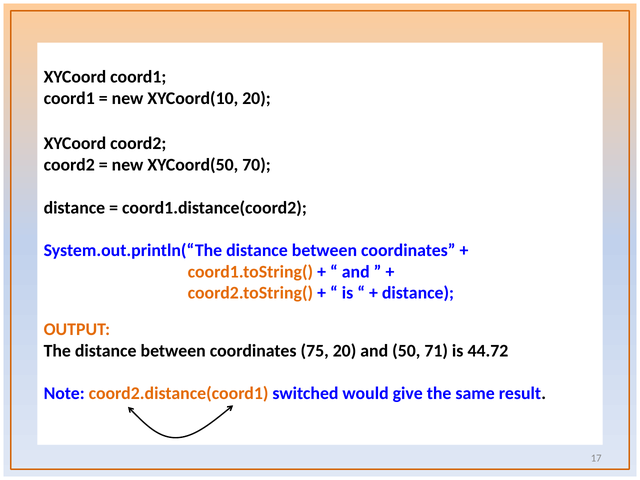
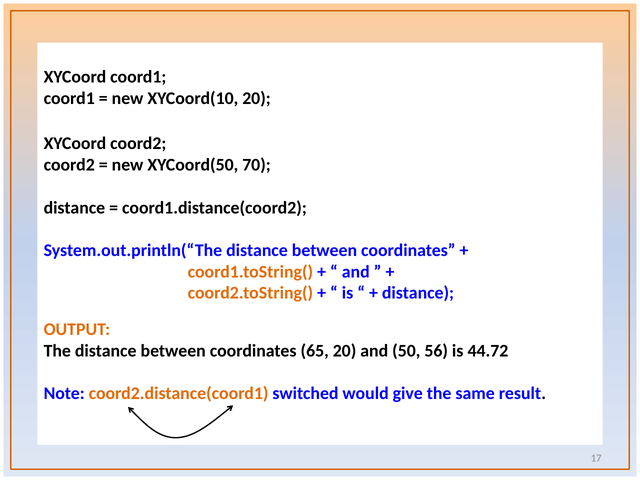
75: 75 -> 65 (315, 351)
71: 71 -> 56 (436, 351)
